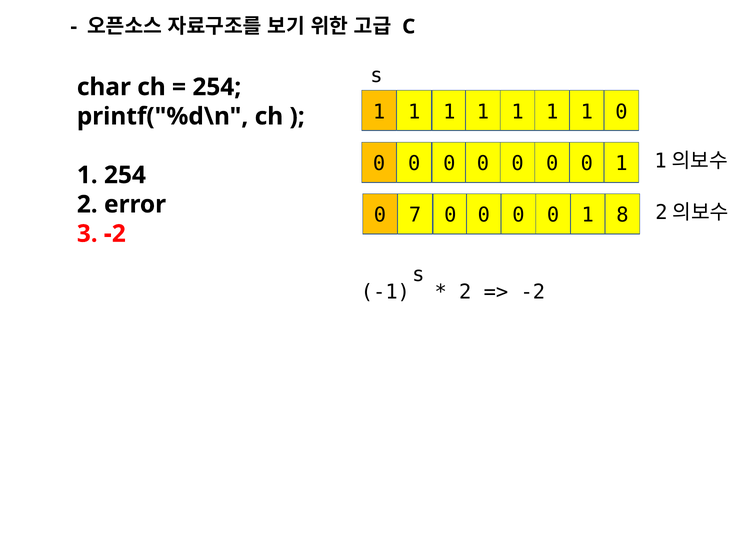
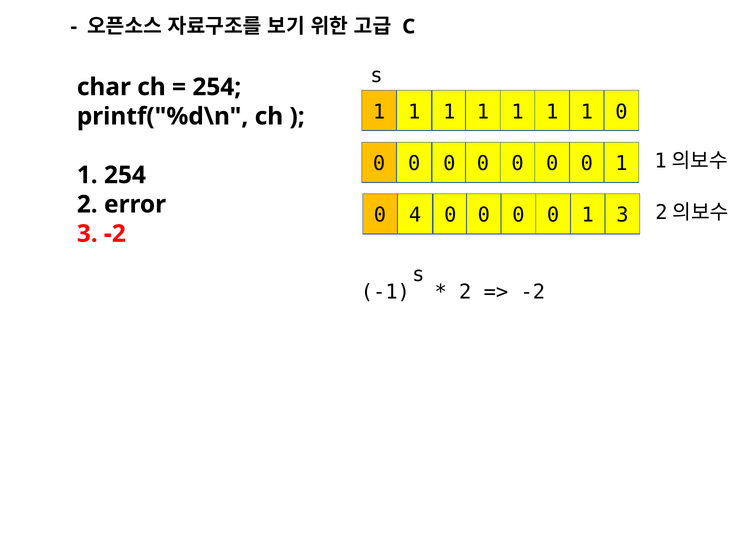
7: 7 -> 4 (415, 215)
1 8: 8 -> 3 (622, 215)
